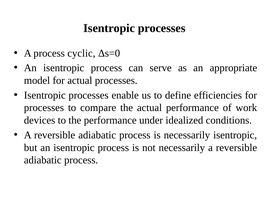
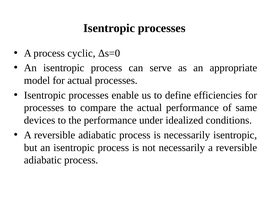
work: work -> same (246, 108)
